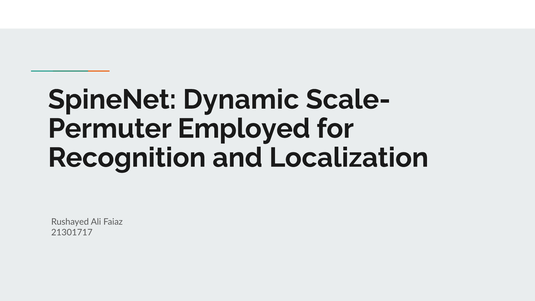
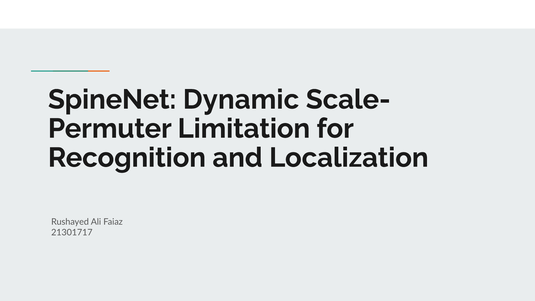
Employed: Employed -> Limitation (244, 129)
